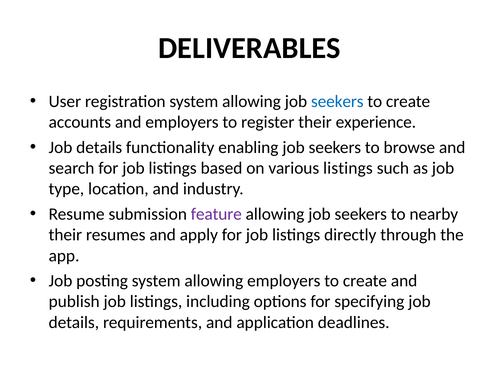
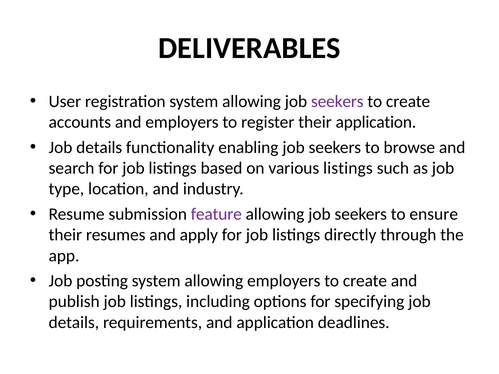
seekers colour: blue -> purple (337, 101)
their experience: experience -> application (376, 122)
nearby: nearby -> ensure (434, 214)
